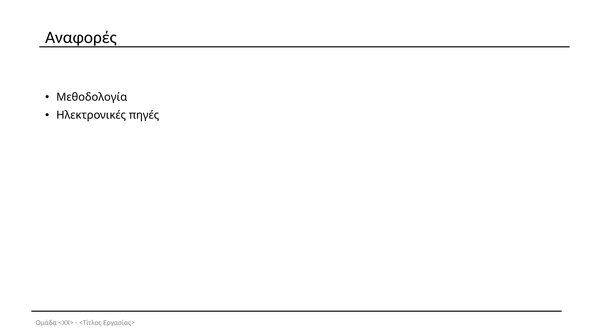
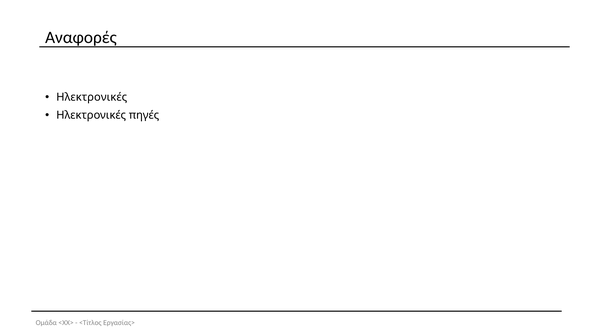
Μεθοδολογία: Μεθοδολογία -> Ηλεκτρονικές (92, 97)
